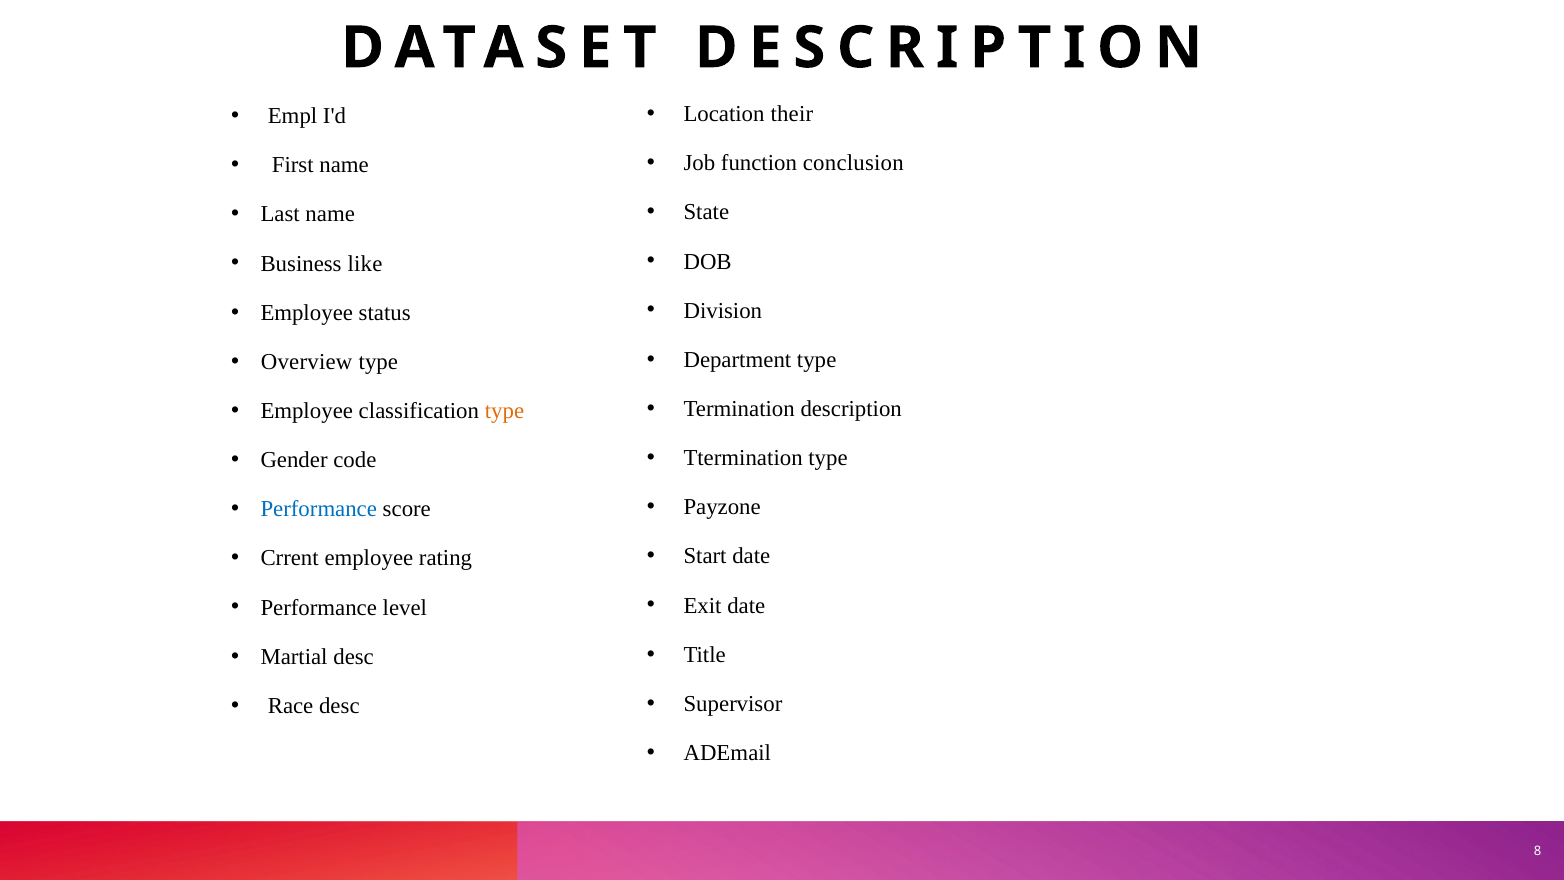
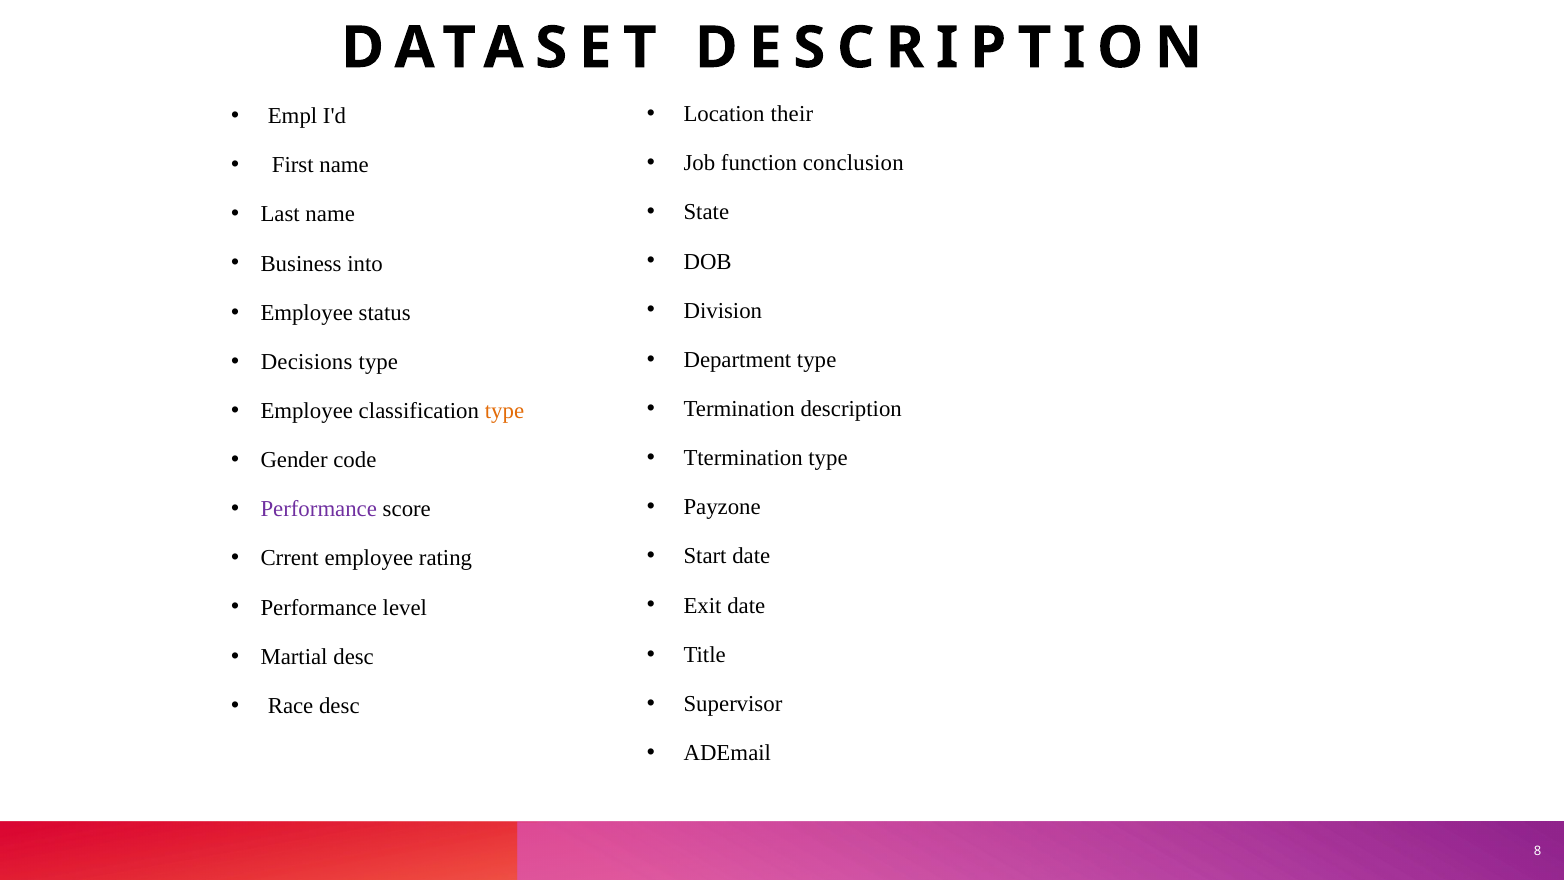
like: like -> into (365, 263)
Overview: Overview -> Decisions (307, 362)
Performance colour: blue -> purple (319, 509)
